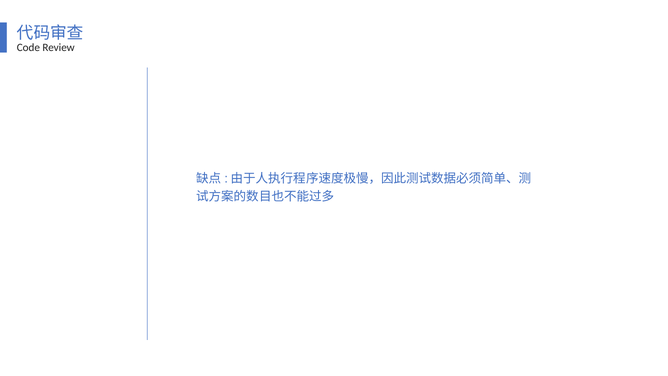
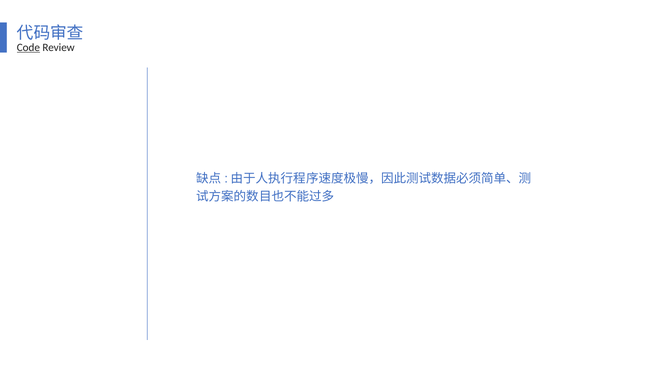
Code underline: none -> present (28, 47)
